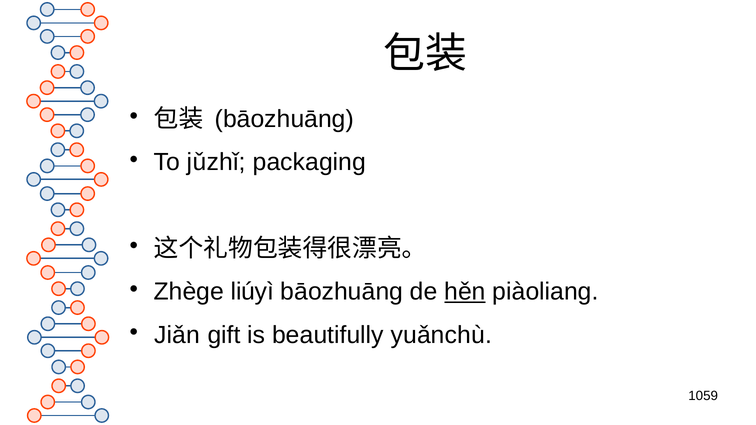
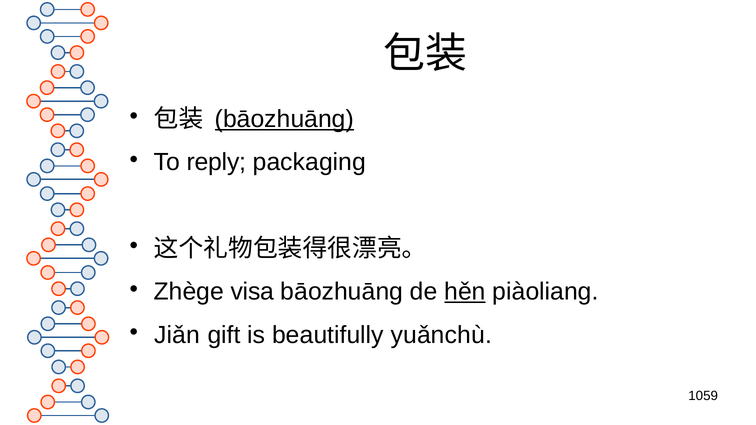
bāozhuāng underline: none -> present (284, 119)
jǔzhǐ: jǔzhǐ -> reply (217, 162)
liúyì: liúyì -> visa (252, 292)
